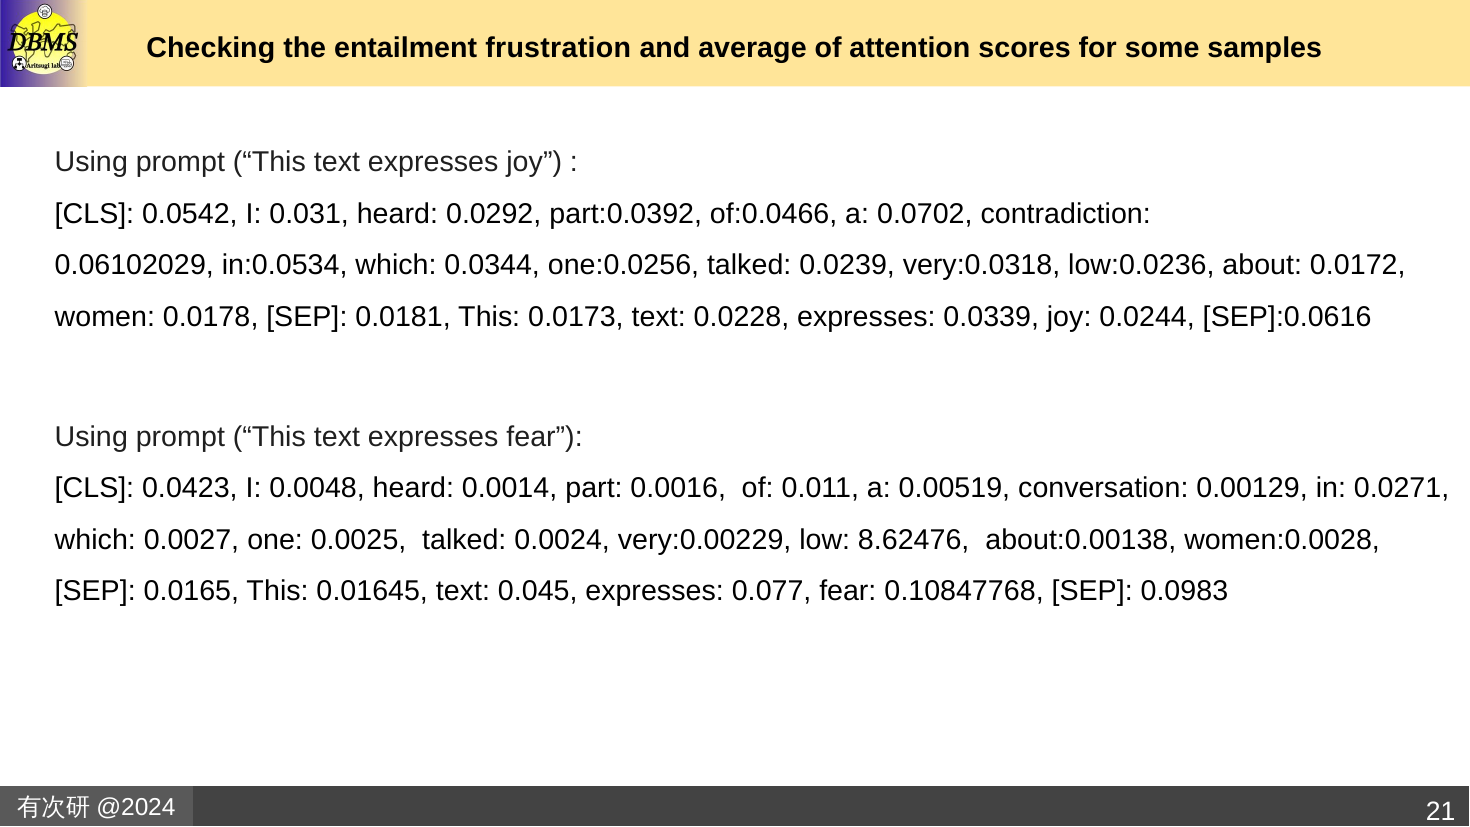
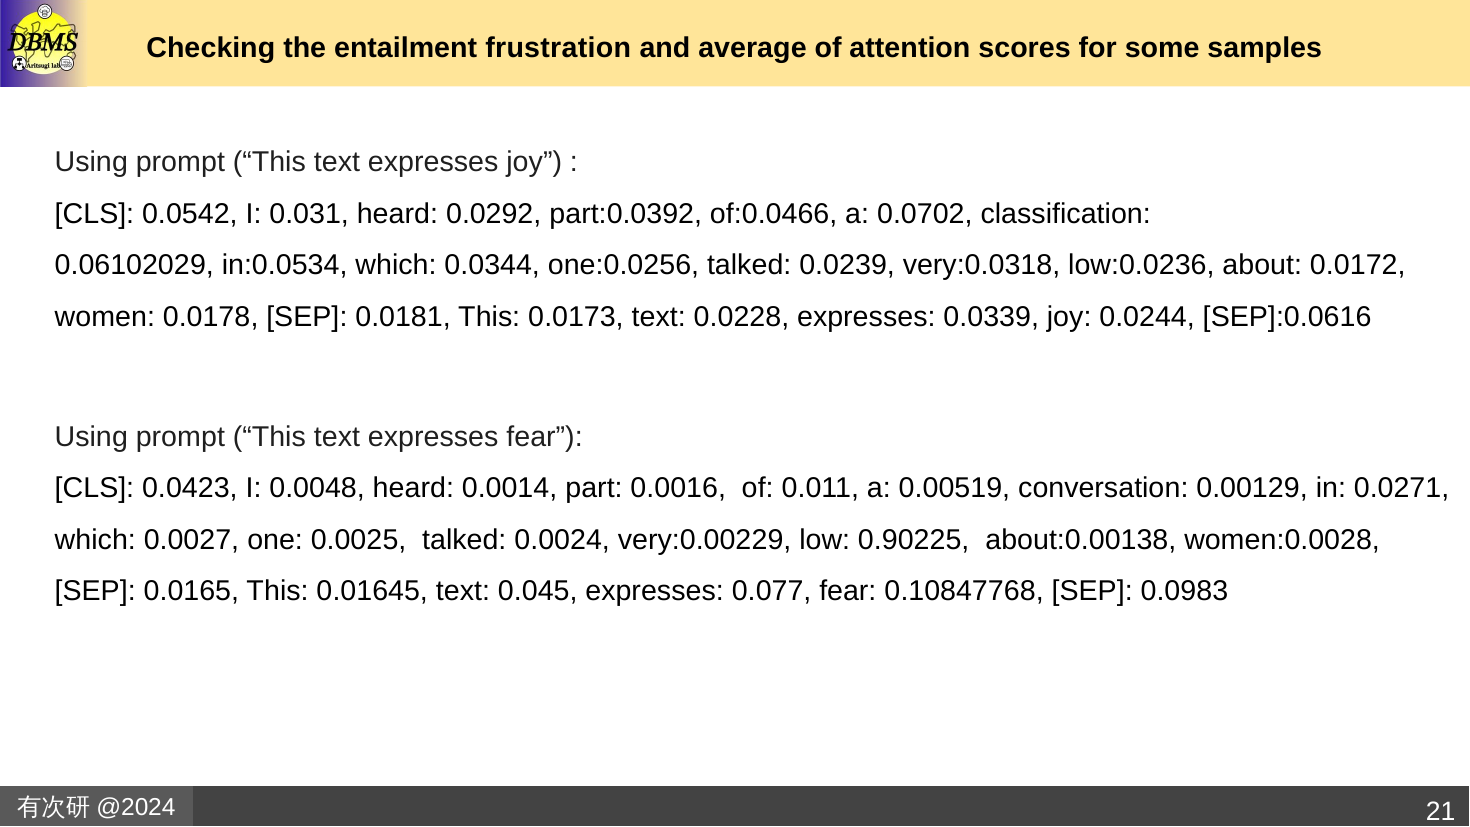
contradiction: contradiction -> classification (1066, 214)
8.62476: 8.62476 -> 0.90225 (914, 540)
